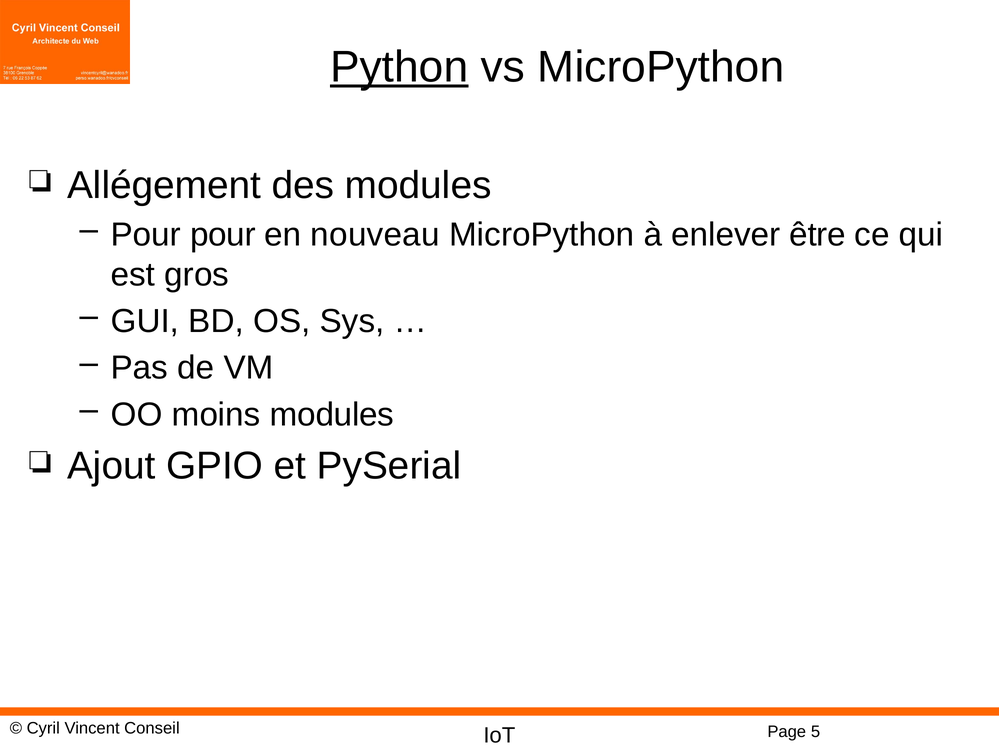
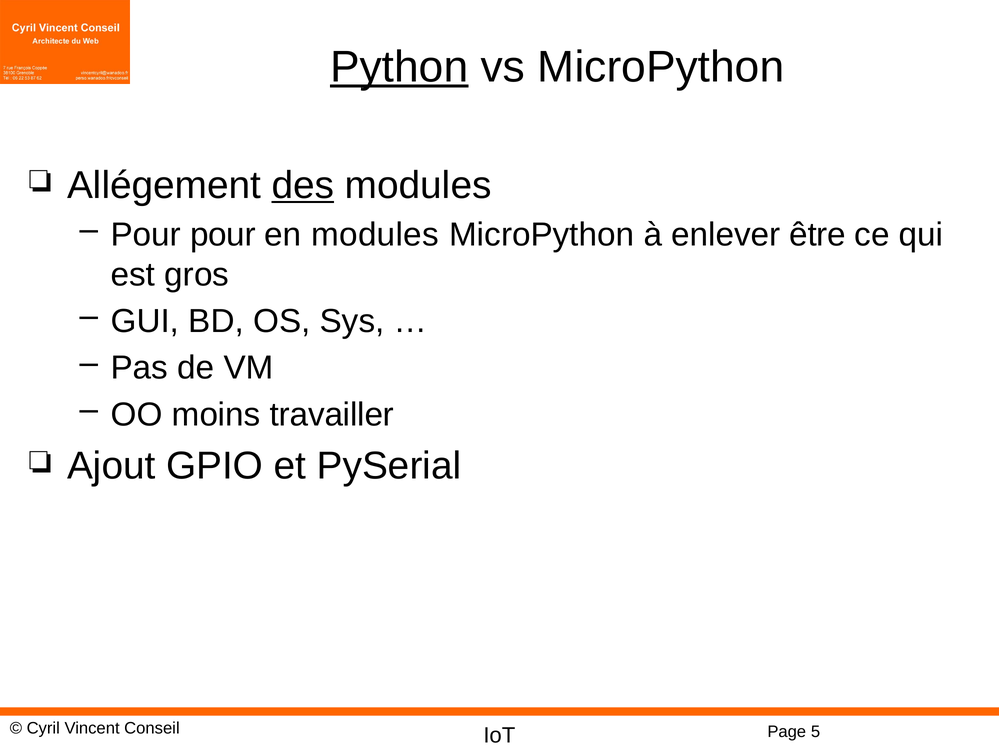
des underline: none -> present (303, 185)
en nouveau: nouveau -> modules (375, 235)
moins modules: modules -> travailler (332, 415)
